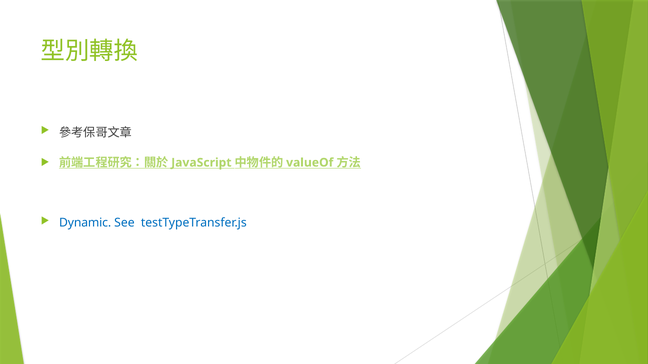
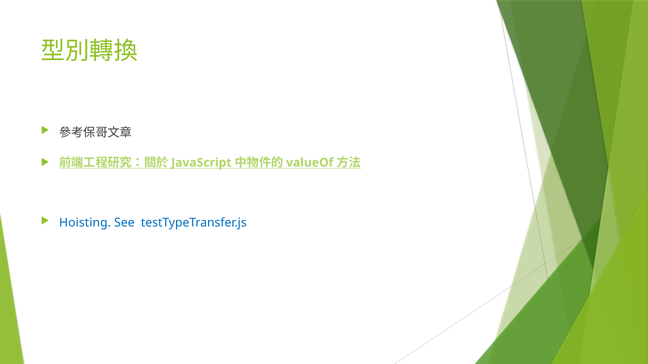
Dynamic: Dynamic -> Hoisting (85, 223)
